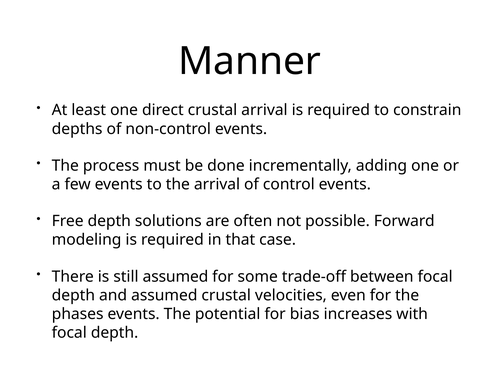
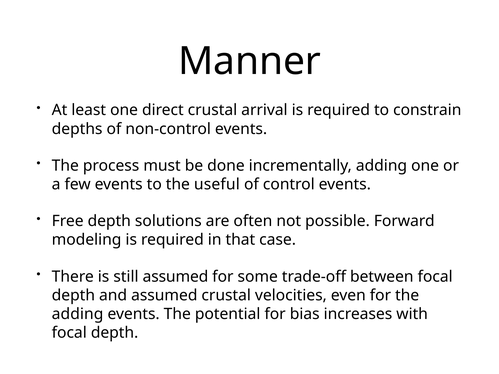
the arrival: arrival -> useful (217, 184)
phases: phases -> adding (78, 314)
